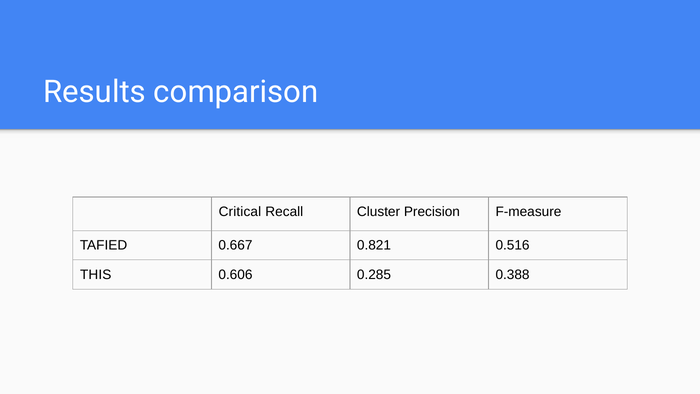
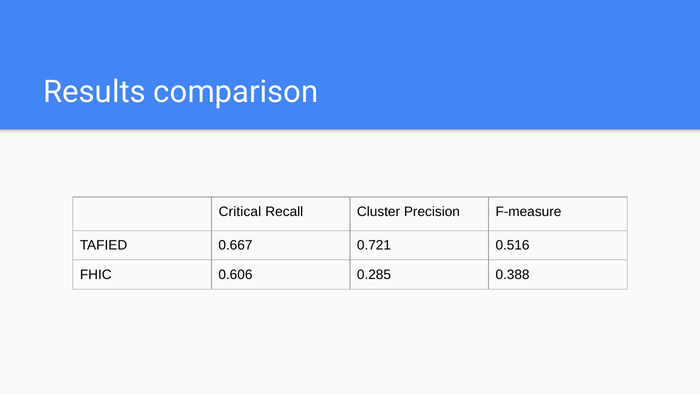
0.821: 0.821 -> 0.721 (374, 245)
THIS: THIS -> FHIC (96, 275)
